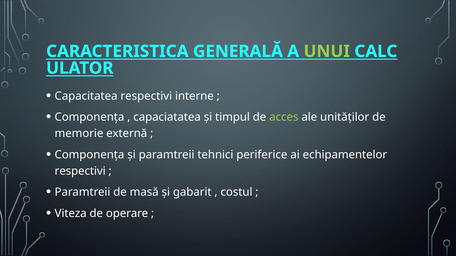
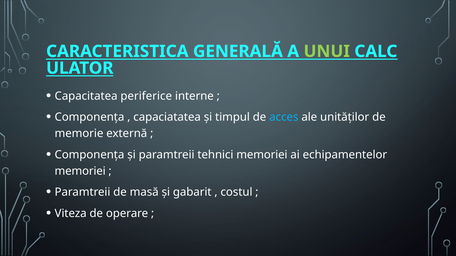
Capacitatea respectivi: respectivi -> periferice (146, 96)
acces colour: light green -> light blue (284, 117)
tehnici periferice: periferice -> memoriei (262, 155)
respectivi: respectivi -> memoriei (80, 171)
